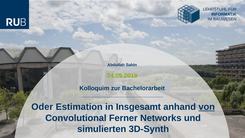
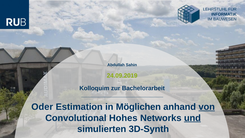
Insgesamt: Insgesamt -> Möglichen (138, 107)
Ferner: Ferner -> Hohes (123, 118)
und underline: none -> present (192, 118)
